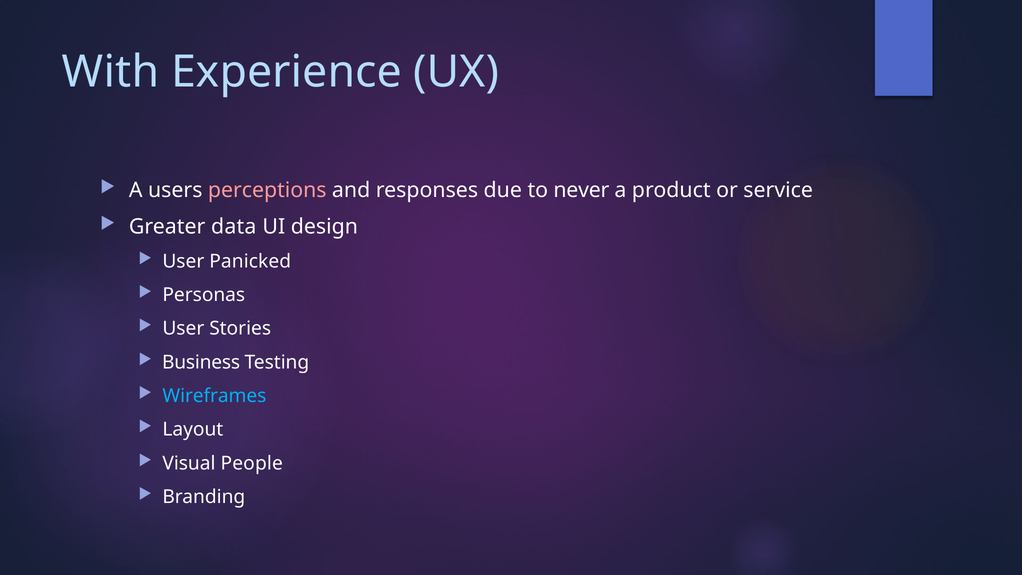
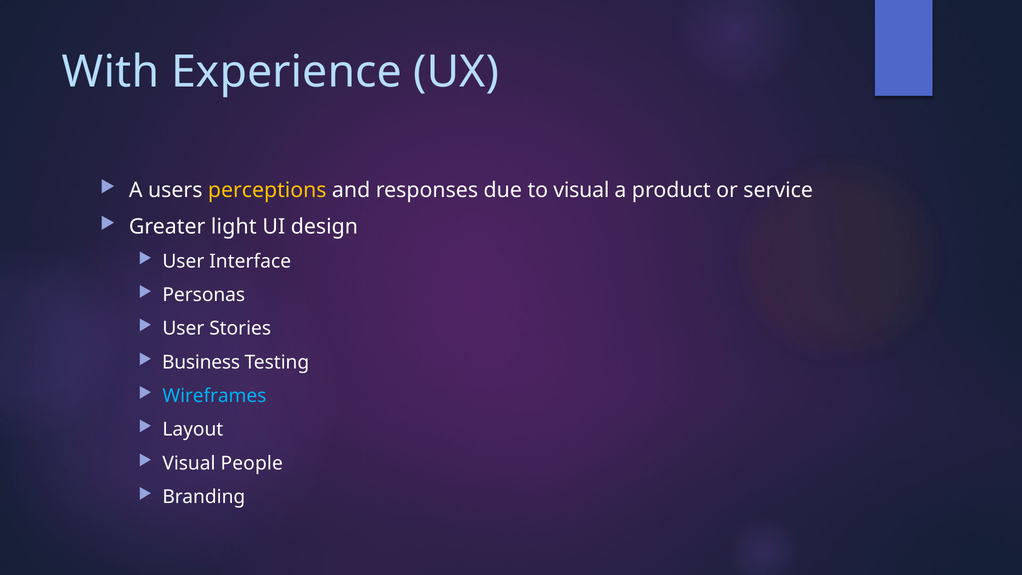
perceptions colour: pink -> yellow (267, 190)
to never: never -> visual (581, 190)
data: data -> light (234, 226)
Panicked: Panicked -> Interface (250, 261)
